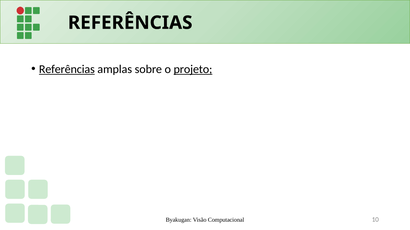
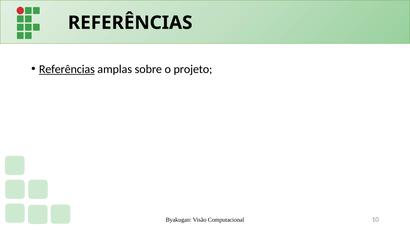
projeto underline: present -> none (193, 69)
